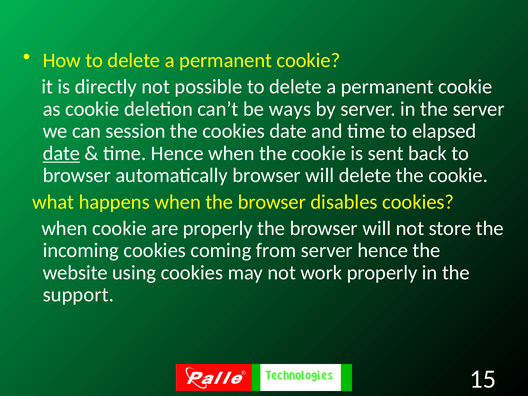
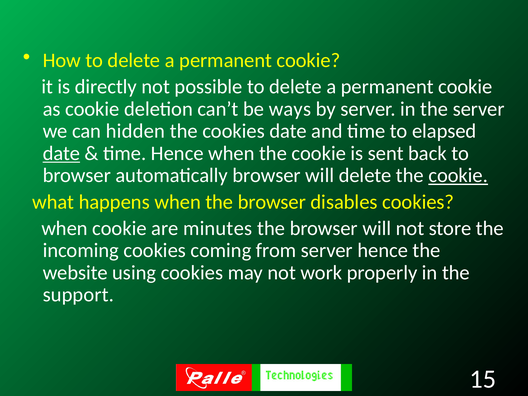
session: session -> hidden (135, 131)
cookie underline: none -> present (458, 176)
are properly: properly -> minutes (218, 228)
